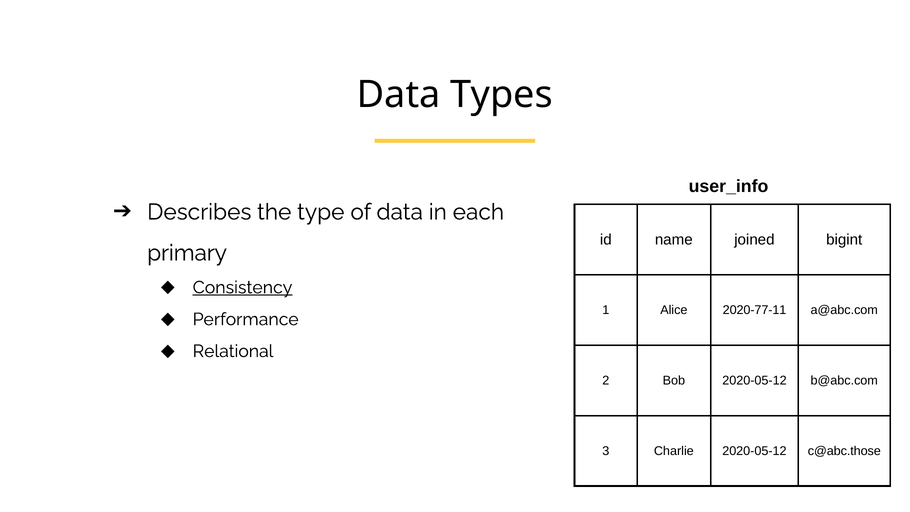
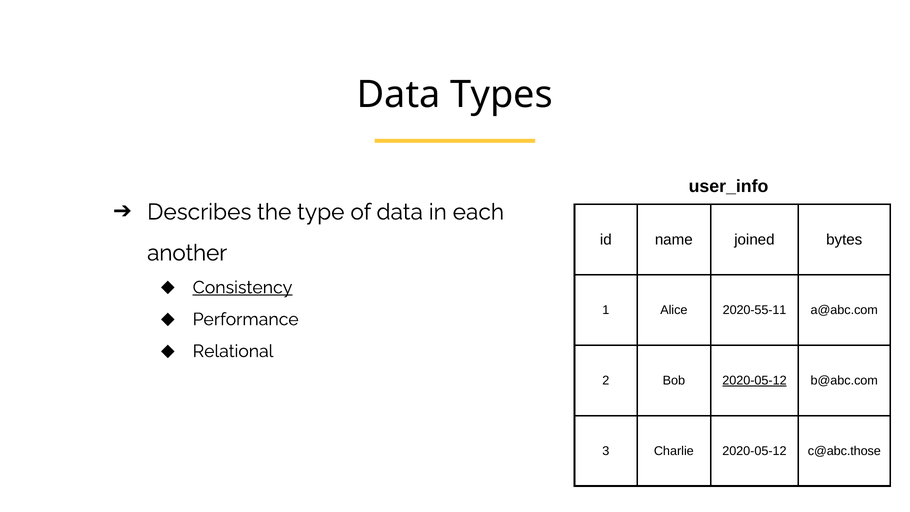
bigint: bigint -> bytes (844, 240)
primary: primary -> another (187, 253)
2020-77-11: 2020-77-11 -> 2020-55-11 (755, 310)
2020-05-12 underline: none -> present (754, 380)
